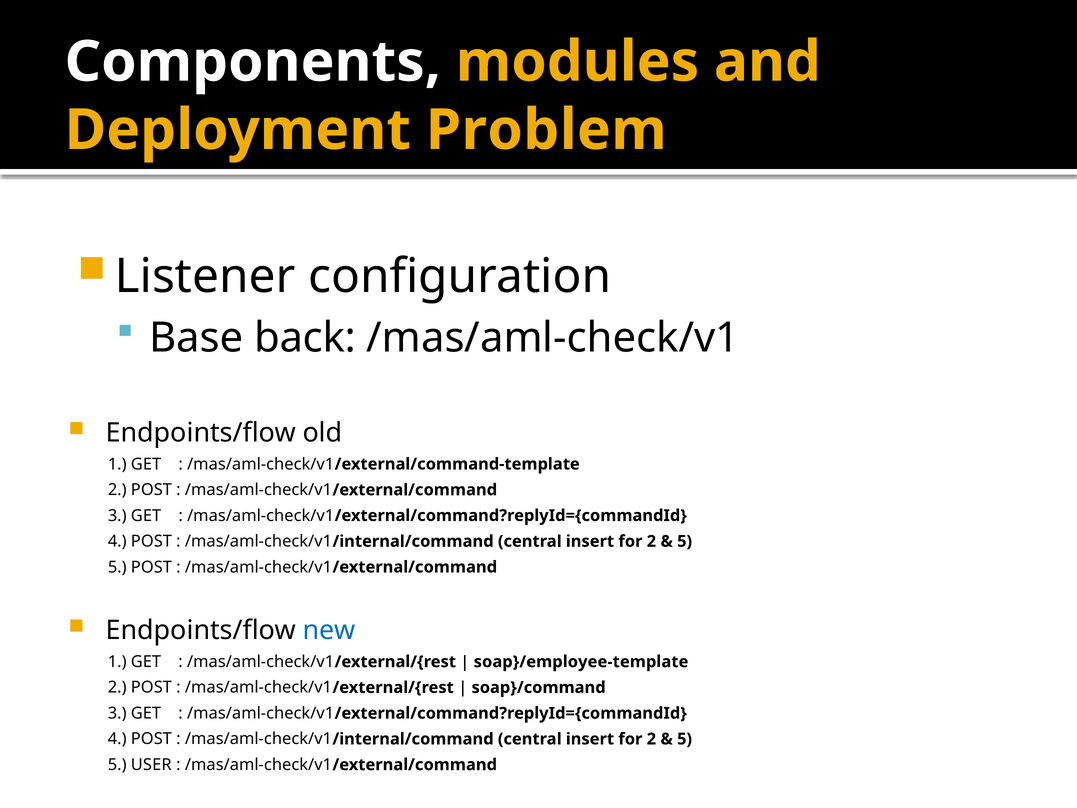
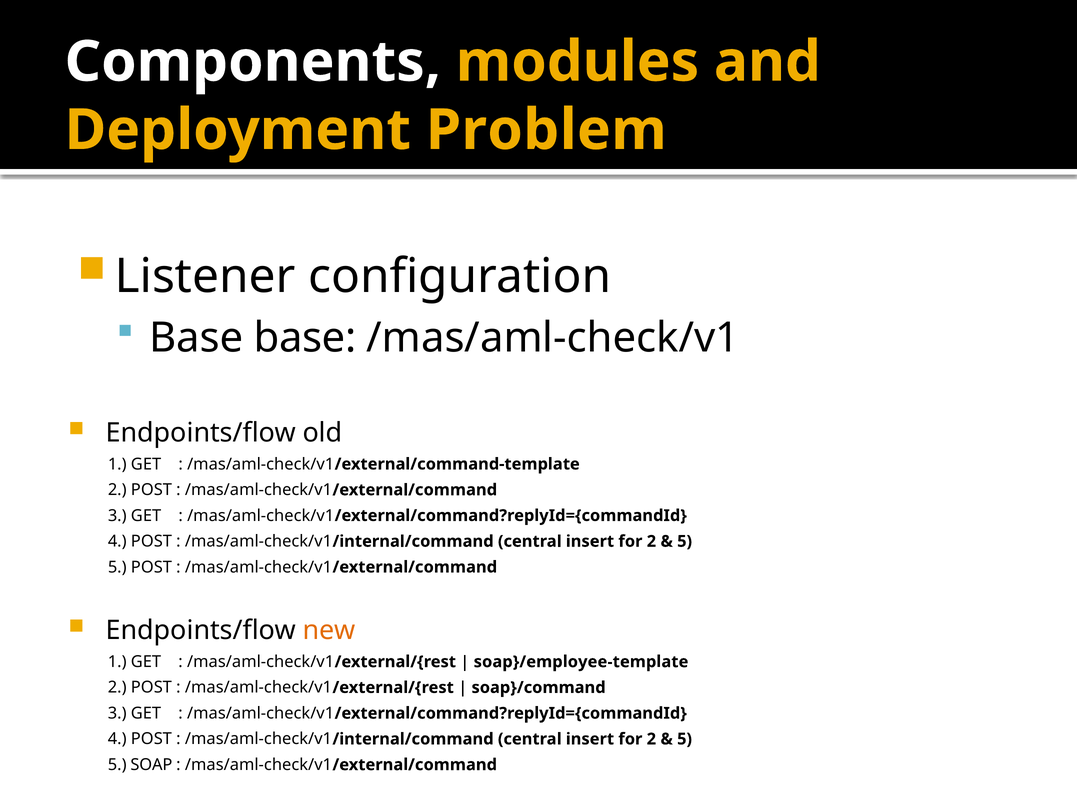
Base back: back -> base (305, 338)
new colour: blue -> orange (329, 630)
USER: USER -> SOAP (151, 765)
